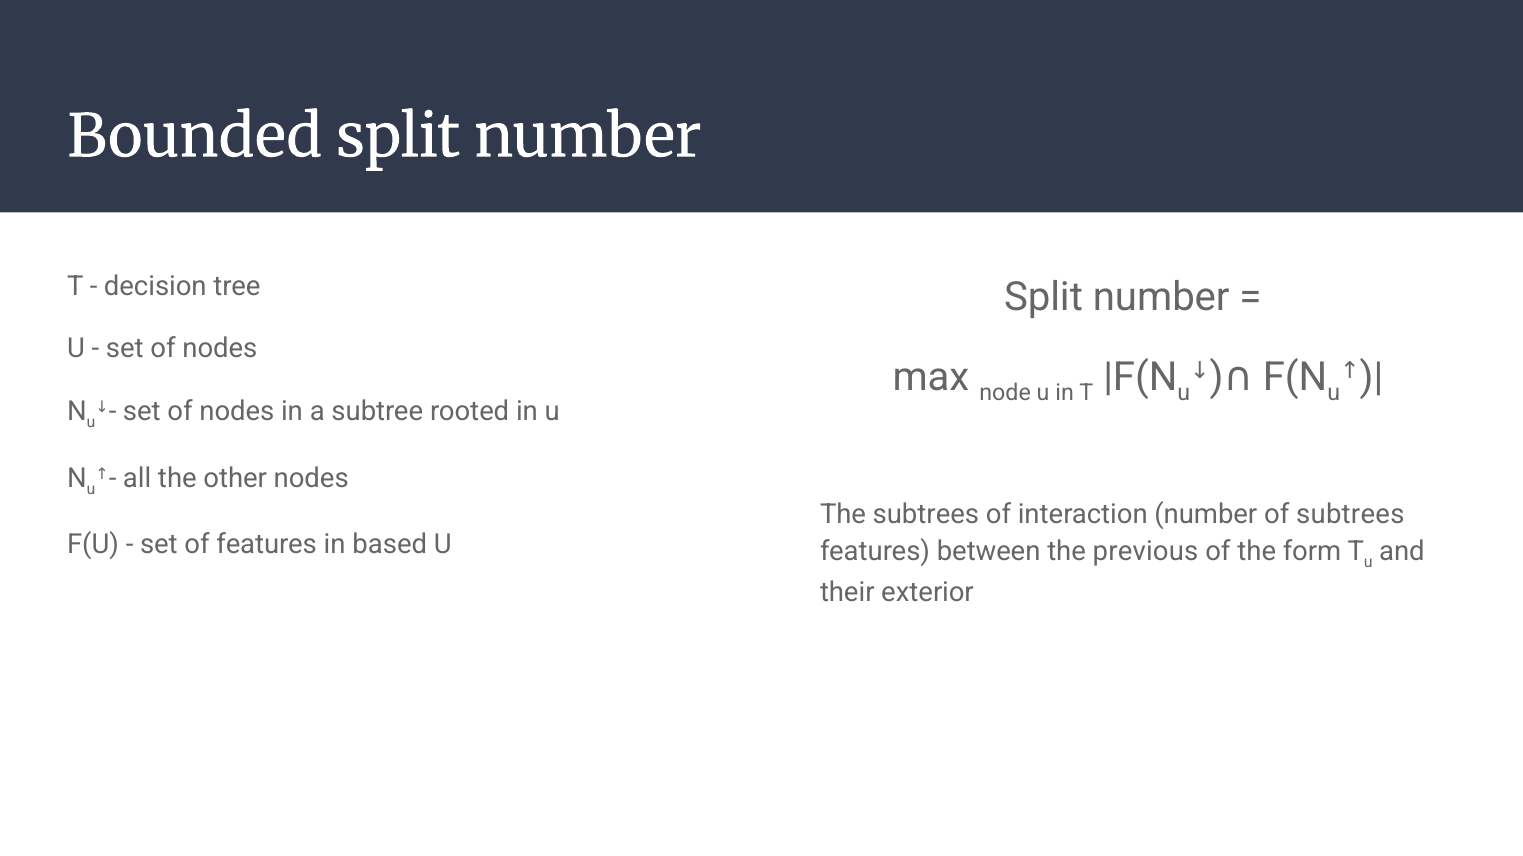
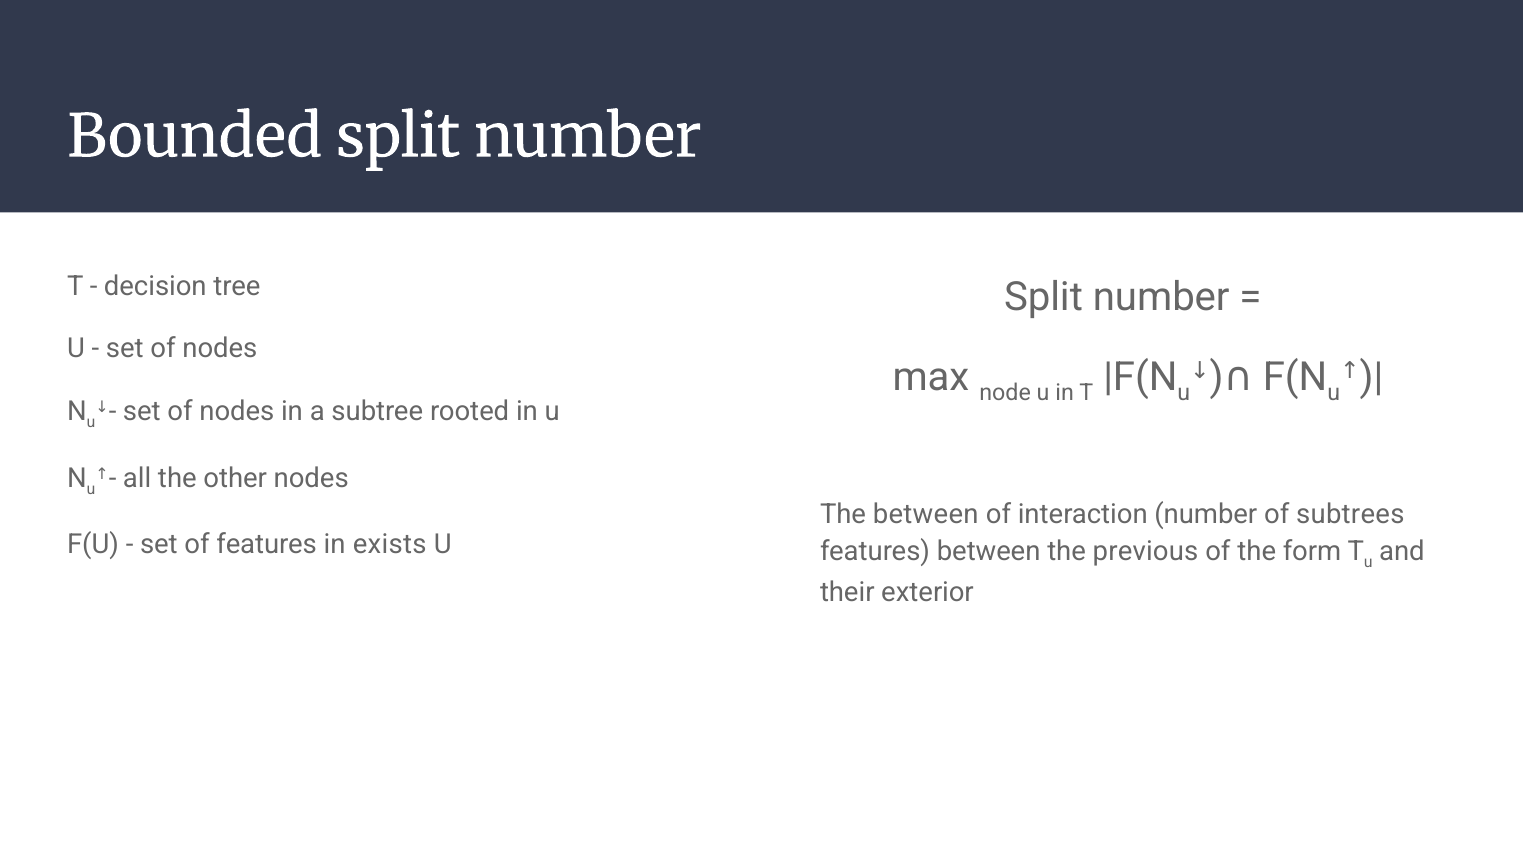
The subtrees: subtrees -> between (926, 515)
based: based -> exists (390, 545)
